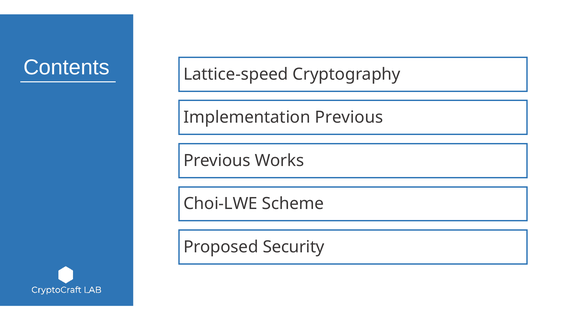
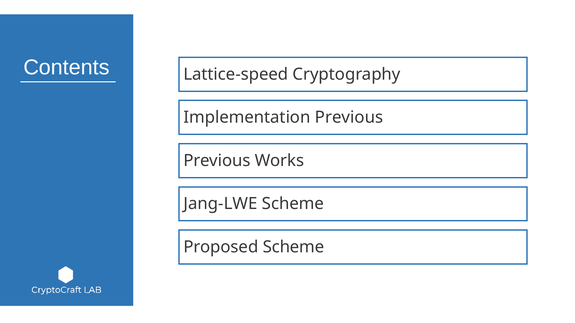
Choi-LWE: Choi-LWE -> Jang-LWE (220, 204)
Proposed Security: Security -> Scheme (294, 247)
